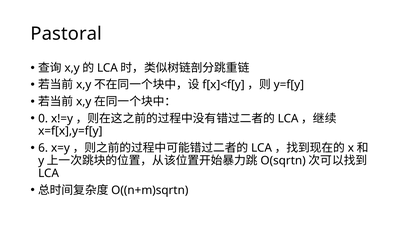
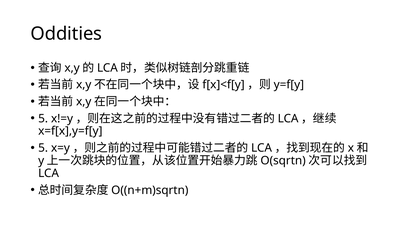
Pastoral: Pastoral -> Oddities (66, 34)
0: 0 -> 5 (43, 119)
6: 6 -> 5 (43, 148)
